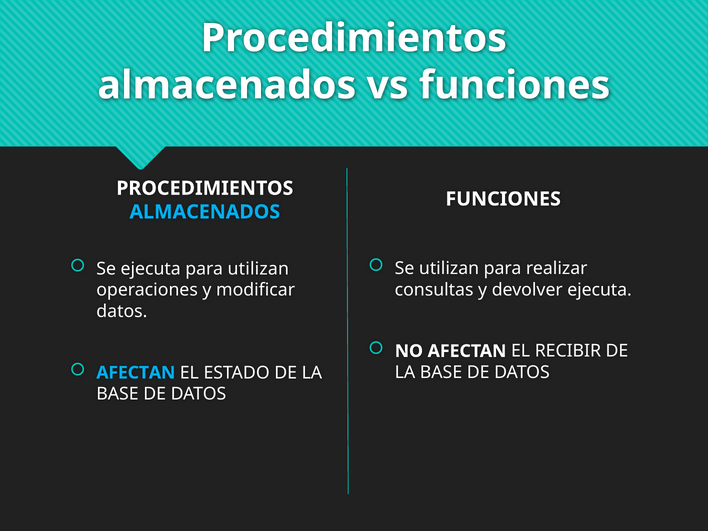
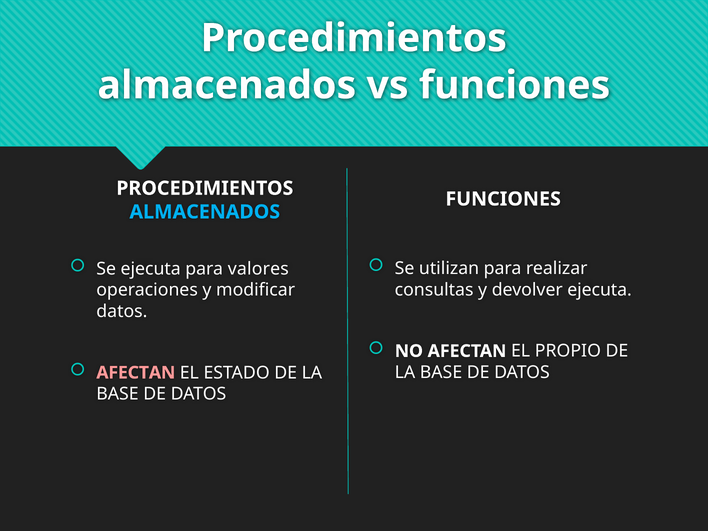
para utilizan: utilizan -> valores (258, 269)
RECIBIR: RECIBIR -> PROPIO (568, 351)
AFECTAN colour: light blue -> pink (136, 373)
